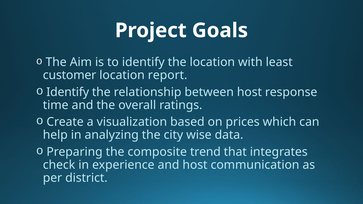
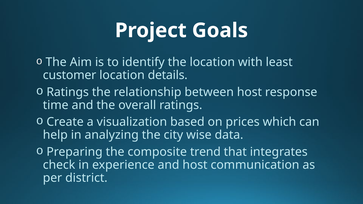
report: report -> details (168, 75)
Identify: Identify -> Ratings (68, 92)
